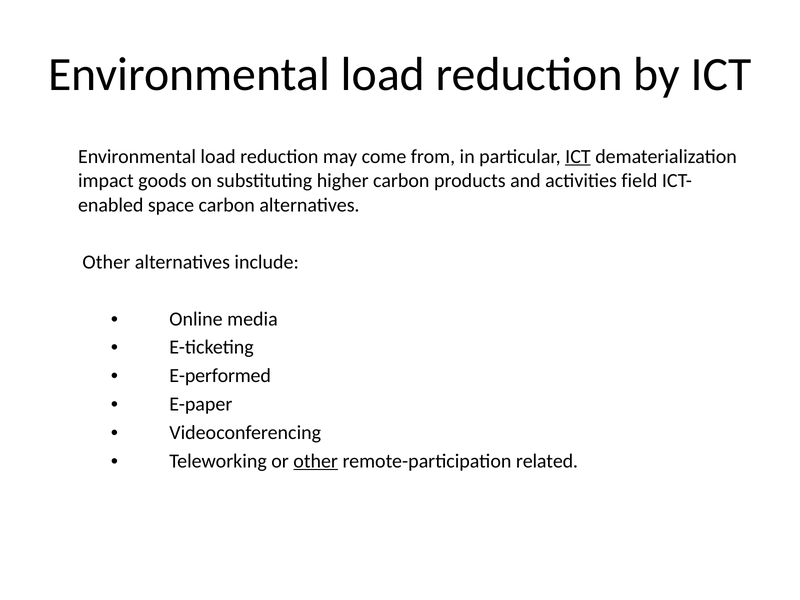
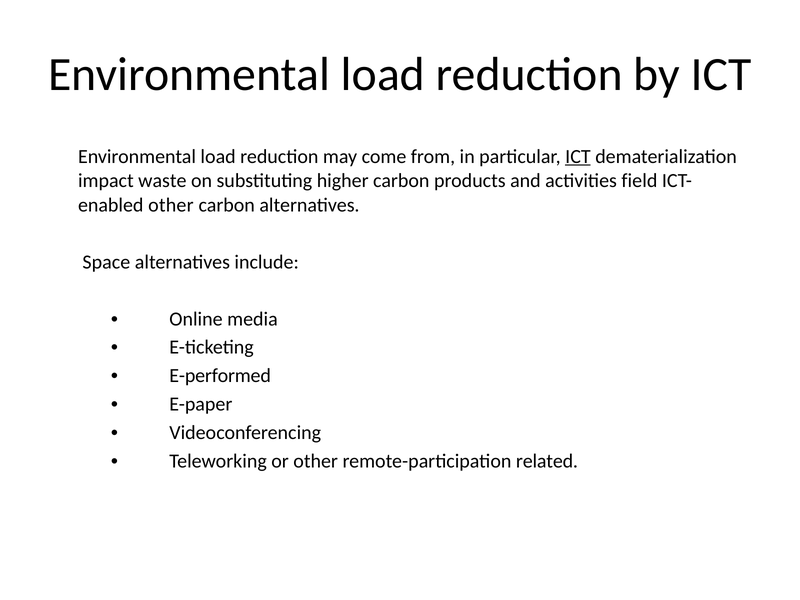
goods: goods -> waste (162, 181)
space: space -> other (171, 205)
Other: Other -> Space (106, 262)
other underline: present -> none (316, 461)
